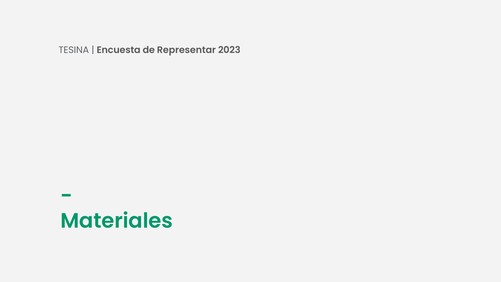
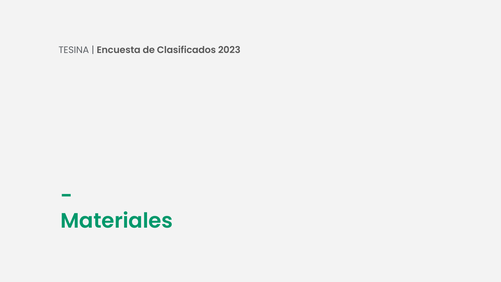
Representar: Representar -> Clasificados (186, 50)
